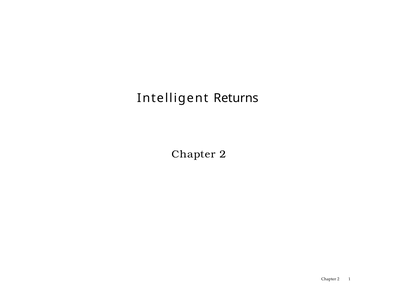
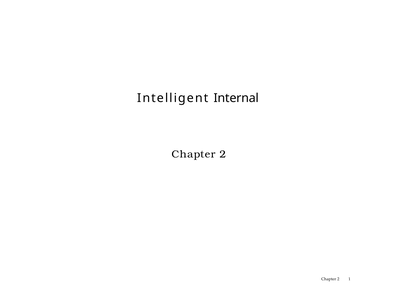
Returns: Returns -> Internal (236, 98)
